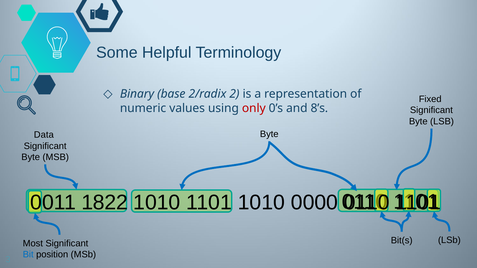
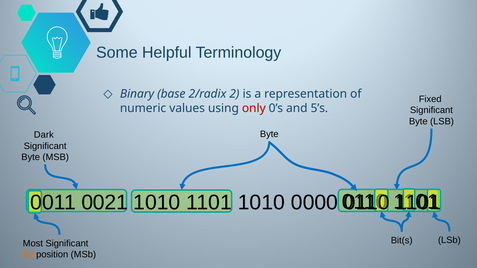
8’s: 8’s -> 5’s (319, 108)
Data: Data -> Dark (44, 135)
1822: 1822 -> 0021 (105, 203)
Bit colour: blue -> orange (28, 255)
